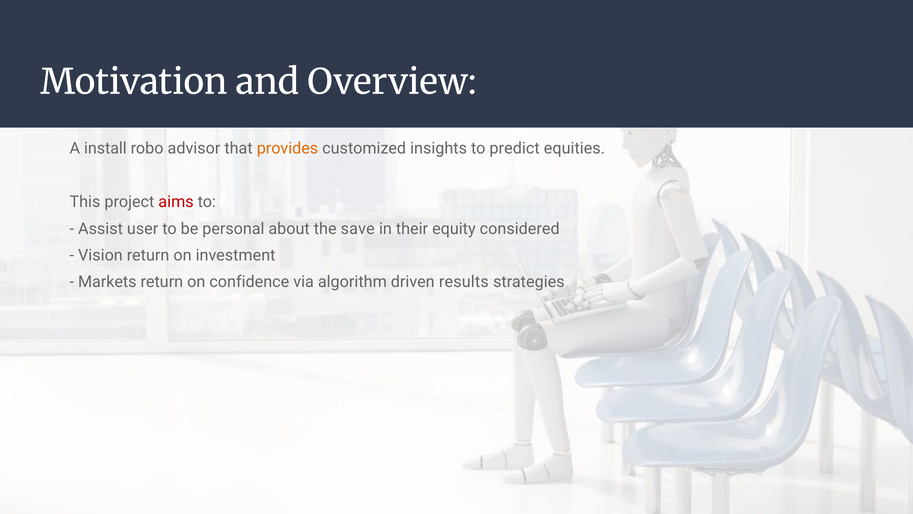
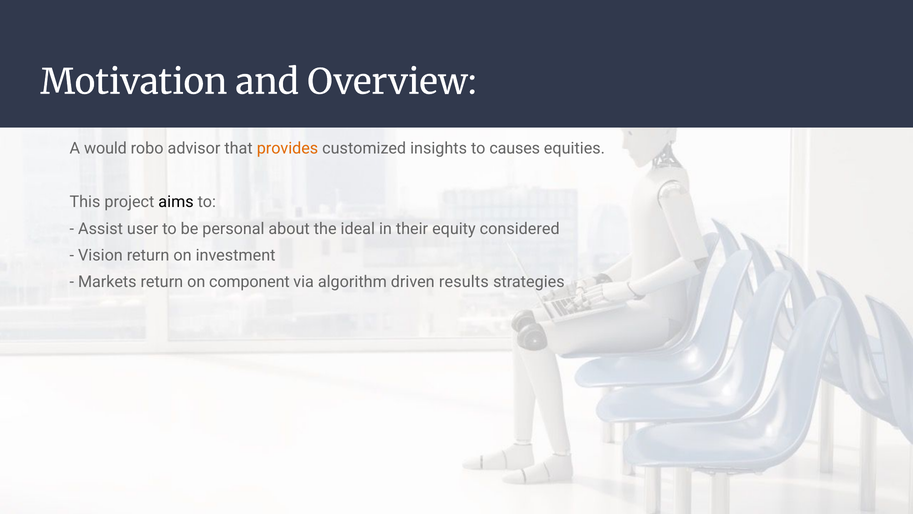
install: install -> would (105, 149)
predict: predict -> causes (515, 149)
aims colour: red -> black (176, 202)
save: save -> ideal (358, 228)
confidence: confidence -> component (249, 282)
